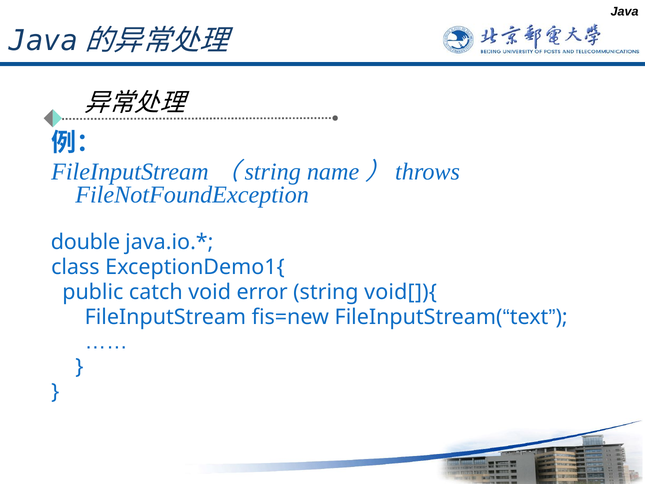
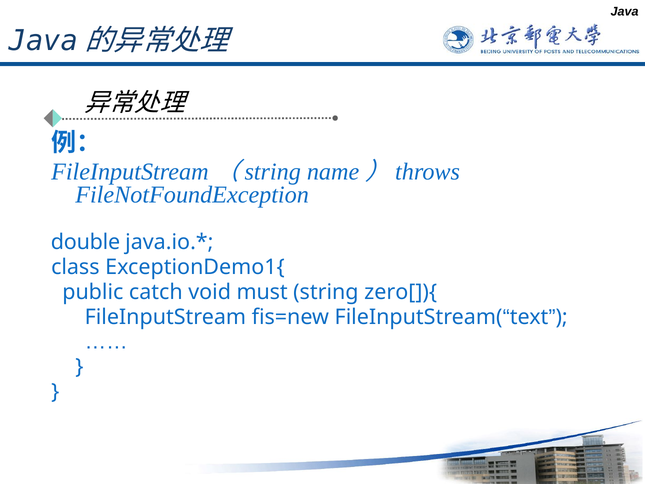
error: error -> must (262, 292)
void[]){: void[]){ -> zero[]){ (401, 292)
